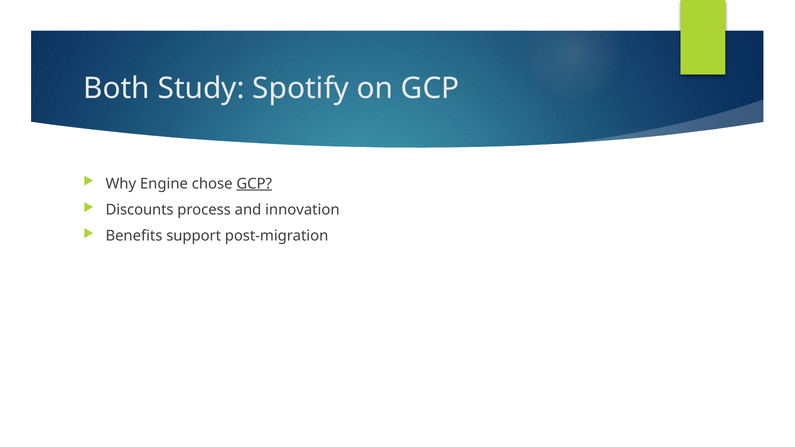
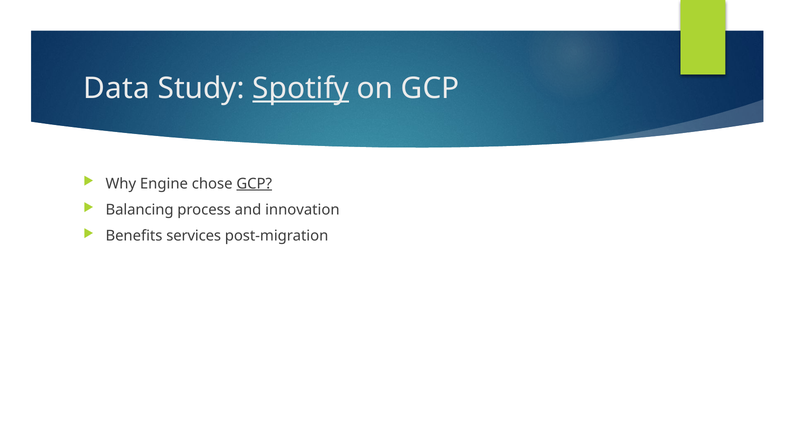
Both: Both -> Data (117, 89)
Spotify underline: none -> present (301, 89)
Discounts: Discounts -> Balancing (140, 210)
support: support -> services (194, 236)
